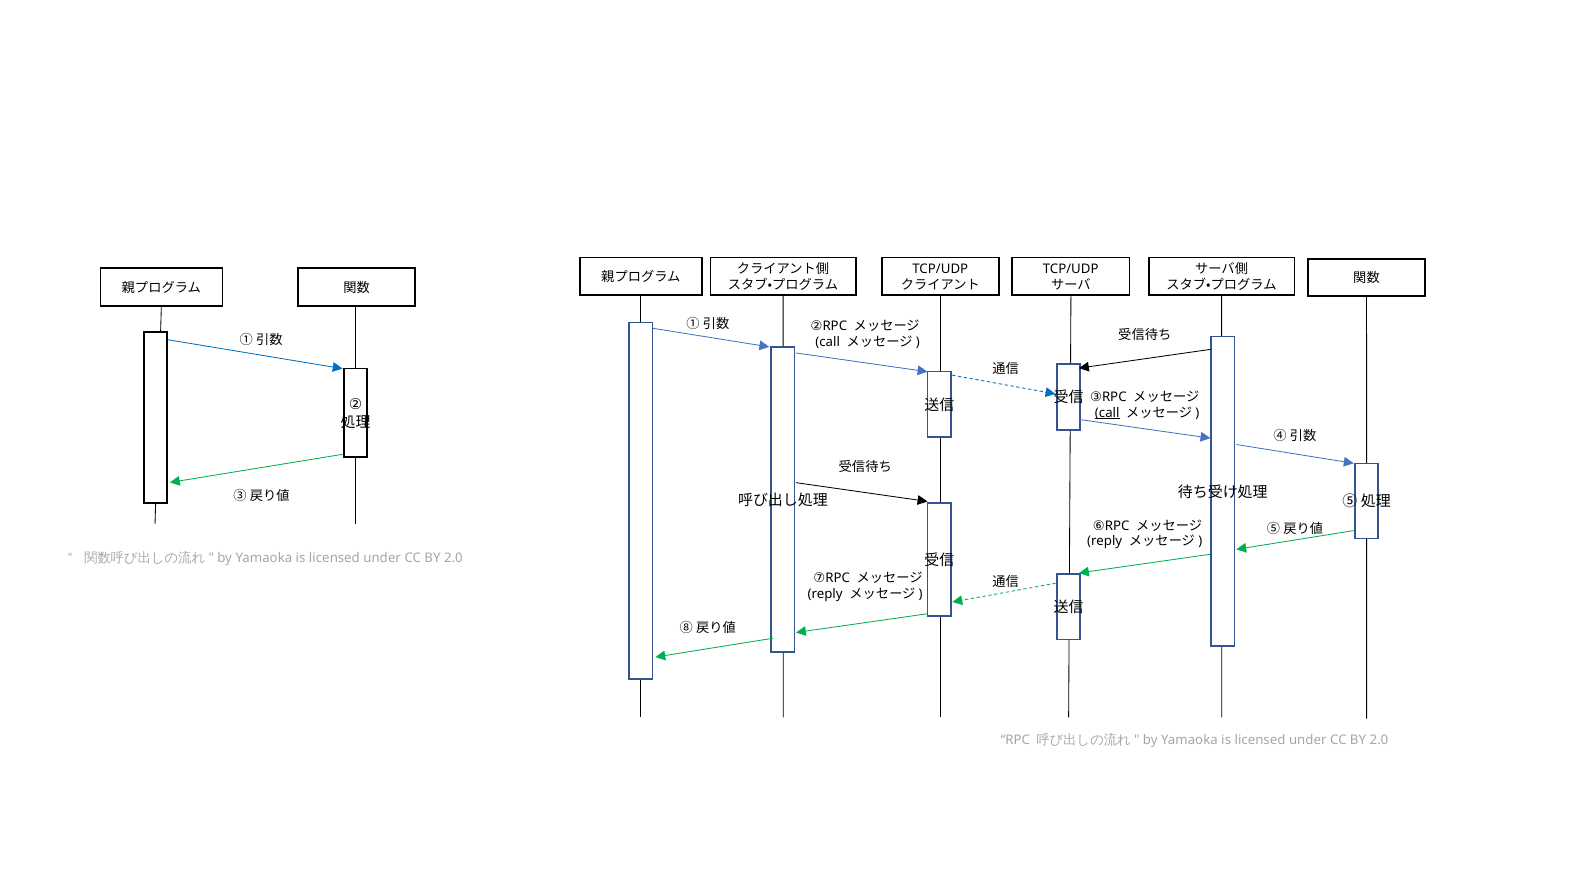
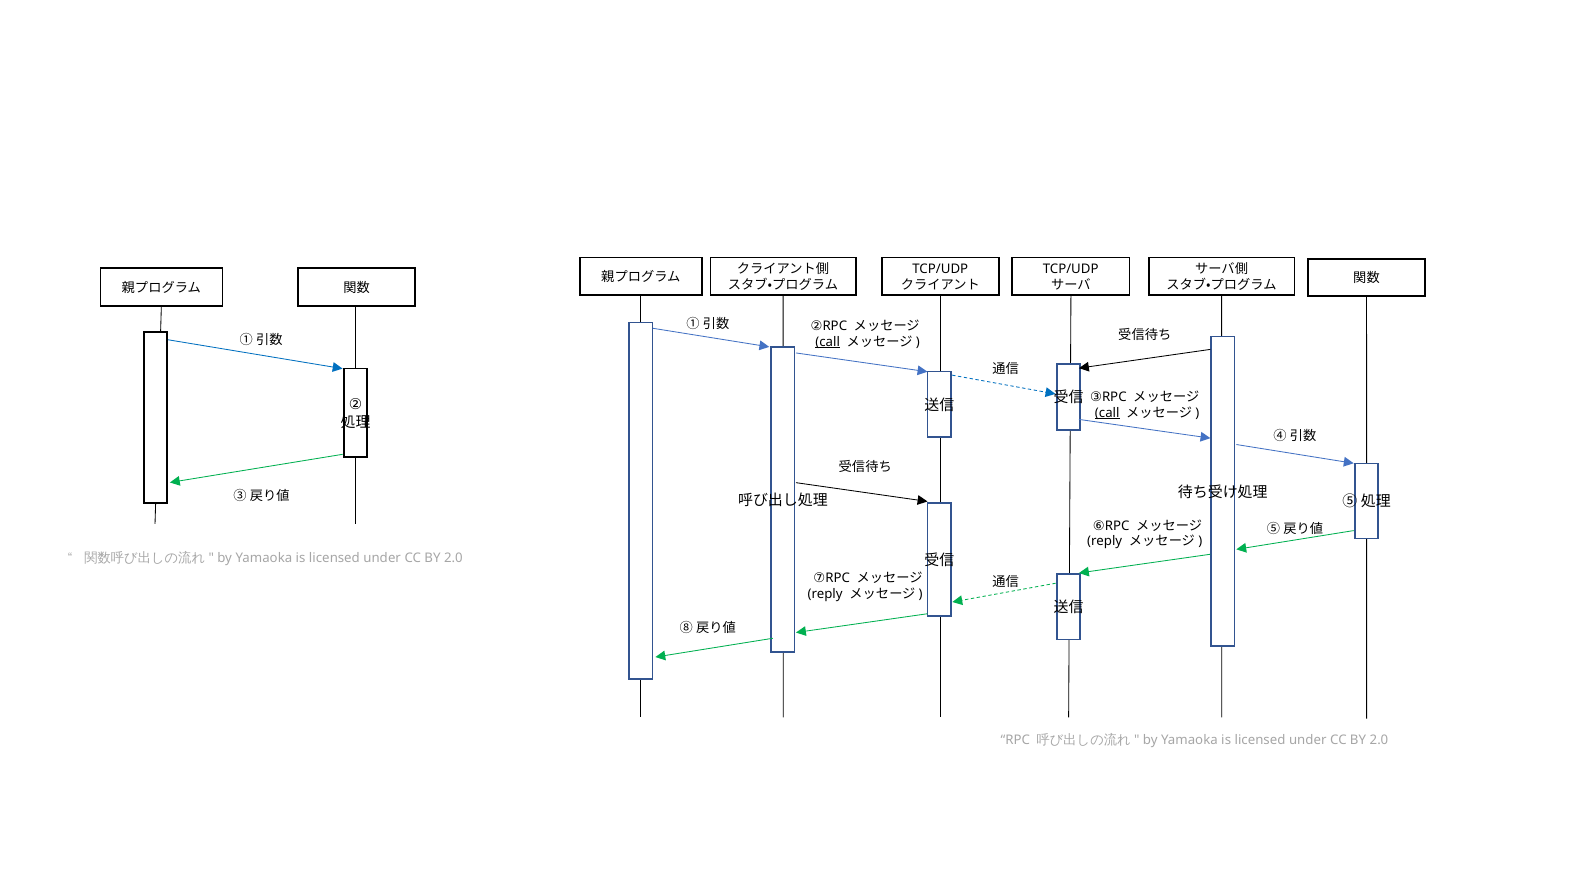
call underline: none -> present (828, 342)
